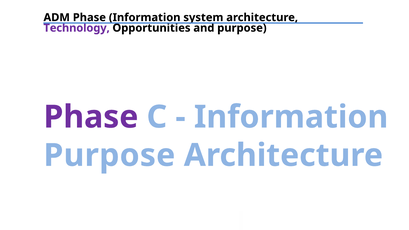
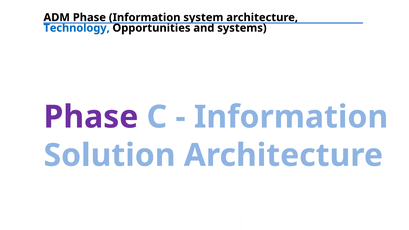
Technology colour: purple -> blue (77, 28)
and purpose: purpose -> systems (242, 28)
Purpose: Purpose -> Solution (110, 155)
